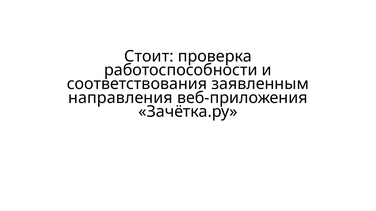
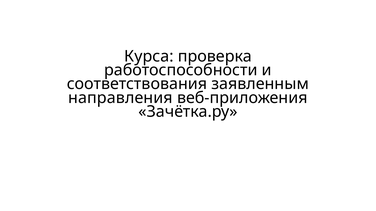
Стоит: Стоит -> Курса (149, 56)
